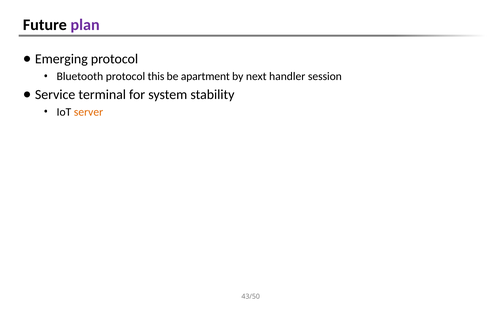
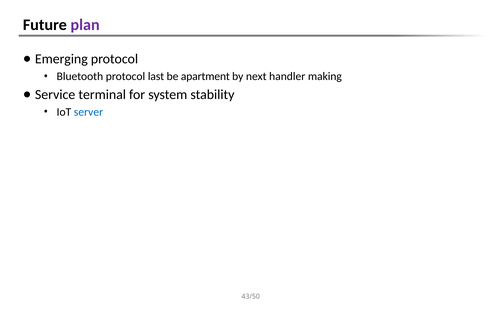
this: this -> last (156, 77)
session: session -> making (325, 77)
server colour: orange -> blue (88, 112)
